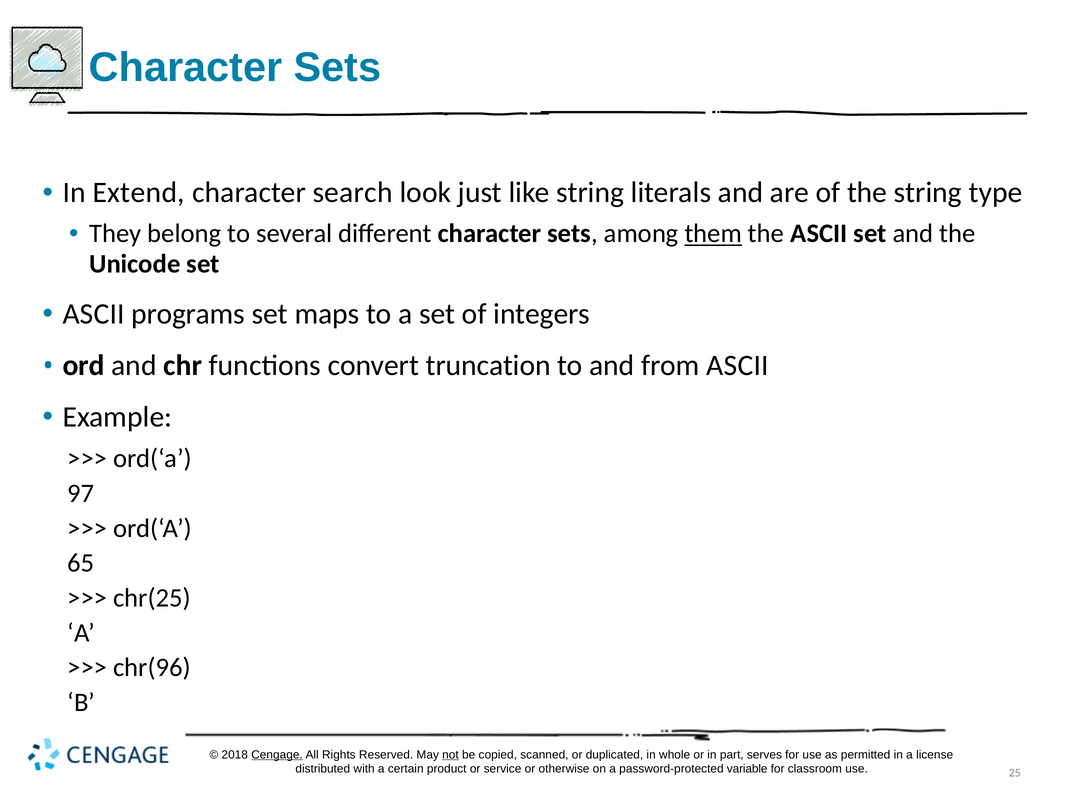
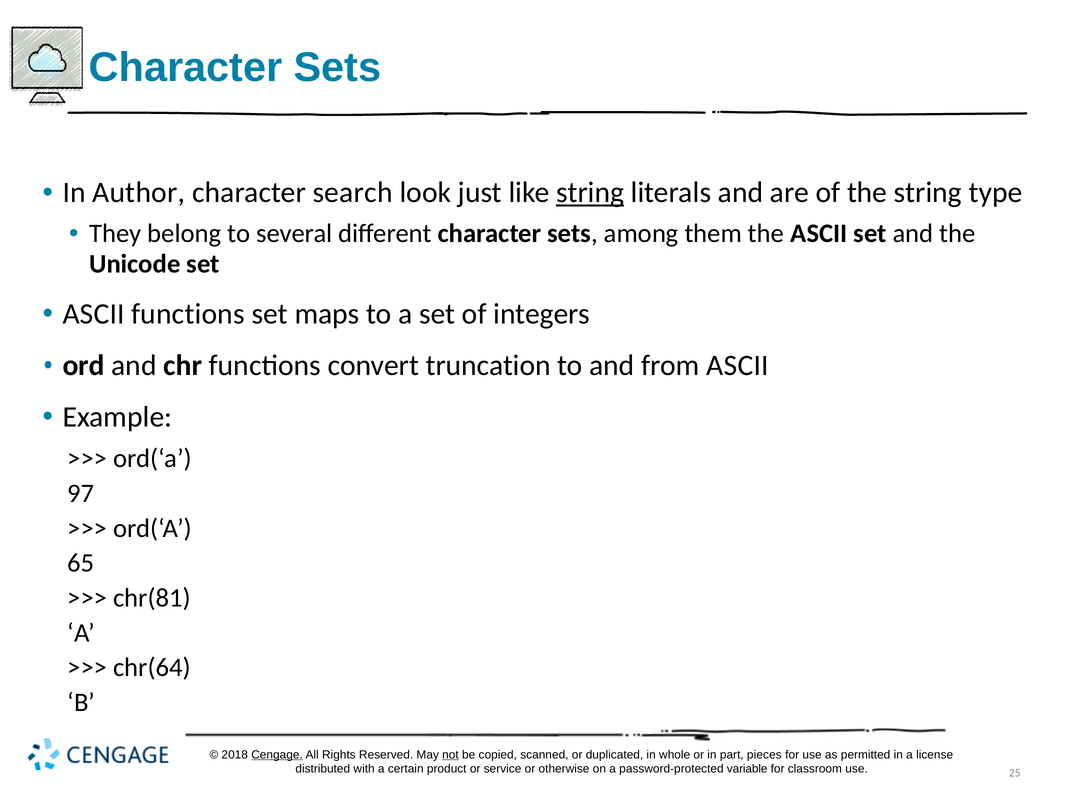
Extend: Extend -> Author (139, 193)
string underline: none -> present (590, 193)
them underline: present -> none (713, 234)
I programs: programs -> functions (188, 314)
chr(25: chr(25 -> chr(81 (152, 598)
chr(96: chr(96 -> chr(64 (152, 668)
serves: serves -> pieces (764, 755)
